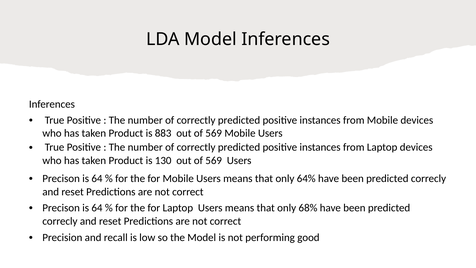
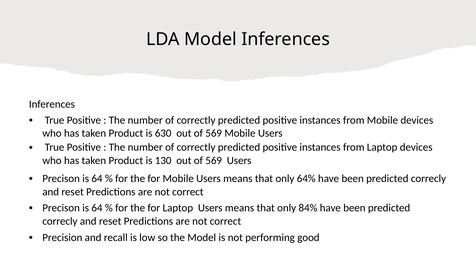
883: 883 -> 630 (163, 133)
68%: 68% -> 84% (308, 208)
